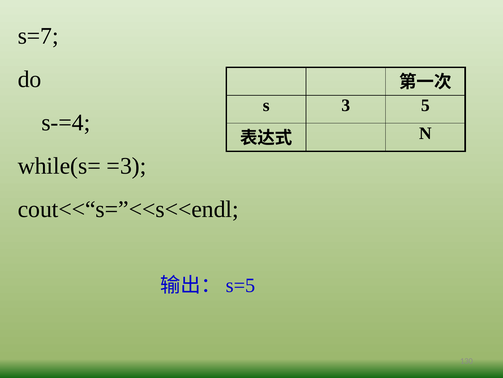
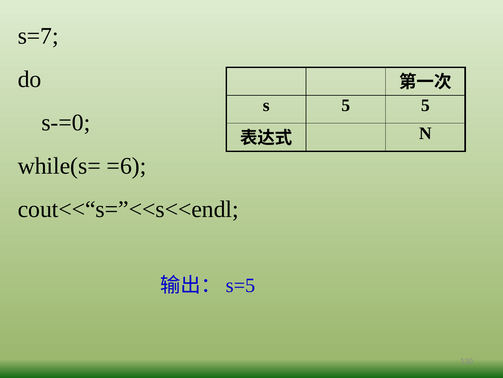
s 3: 3 -> 5 (346, 105)
s-=4: s-=4 -> s-=0 (66, 122)
=3: =3 -> =6 (126, 166)
